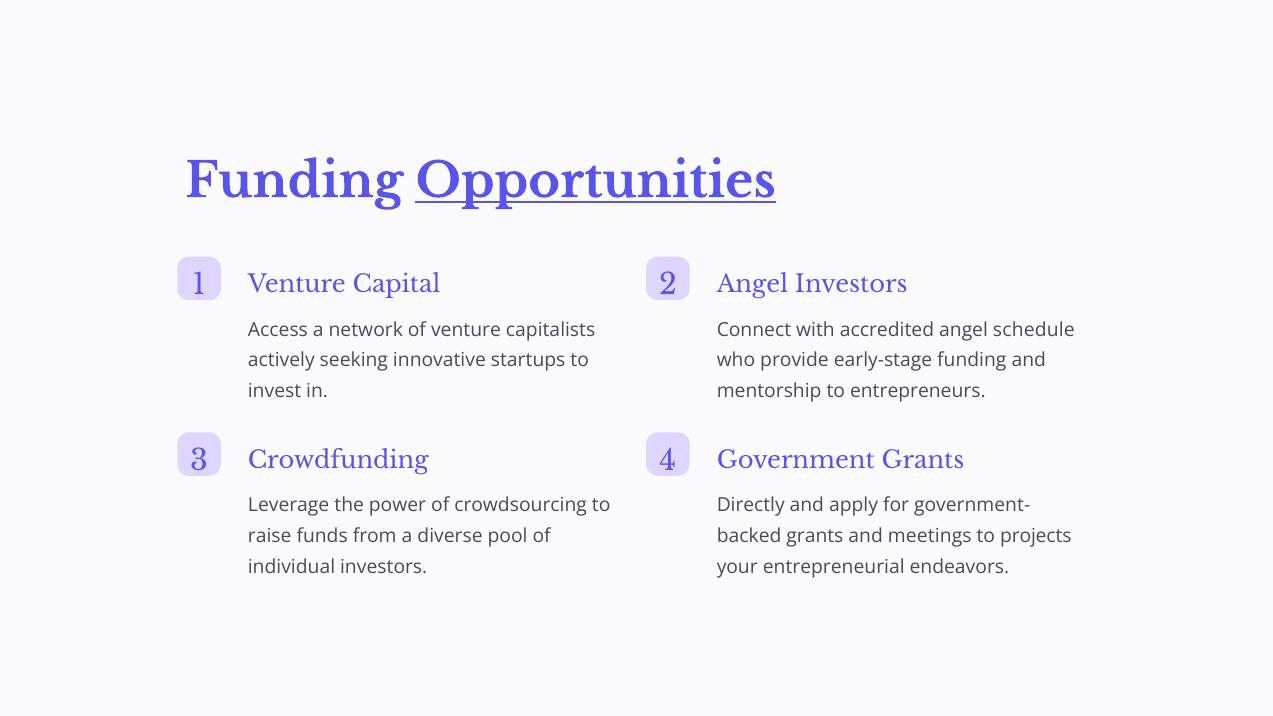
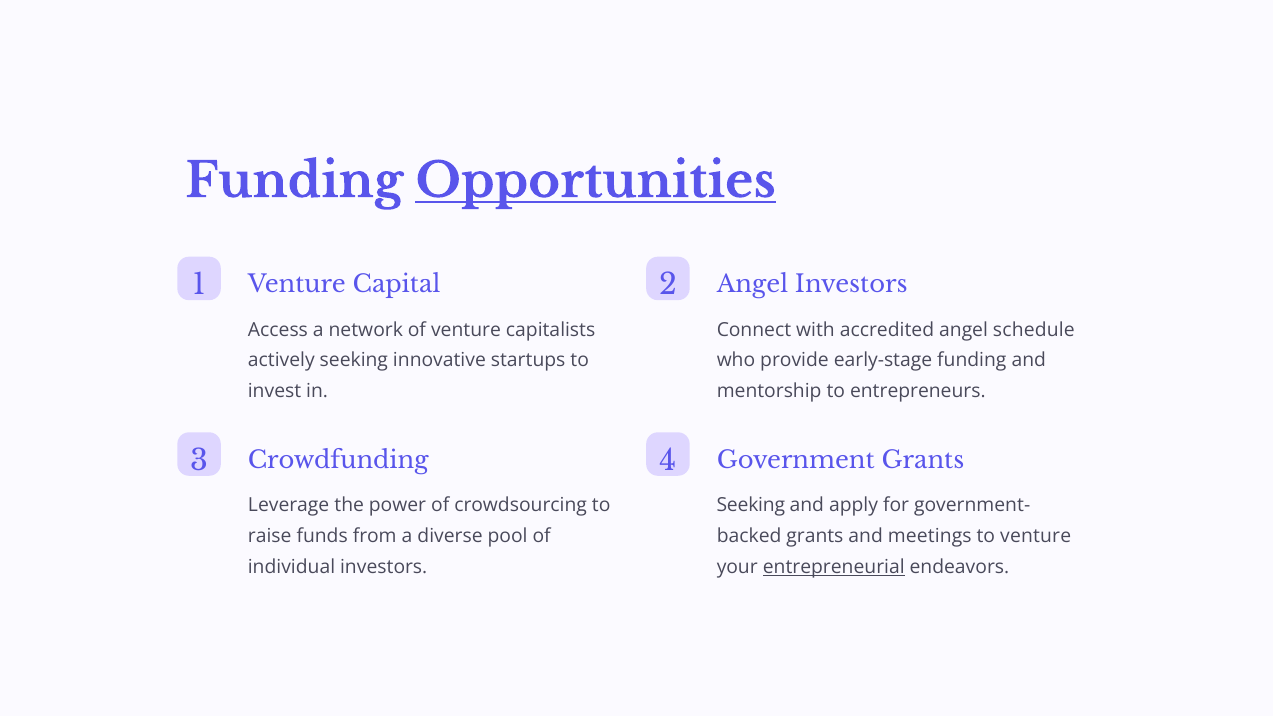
Directly: Directly -> Seeking (751, 505)
to projects: projects -> venture (1036, 536)
entrepreneurial underline: none -> present (834, 567)
